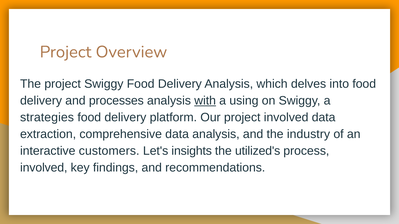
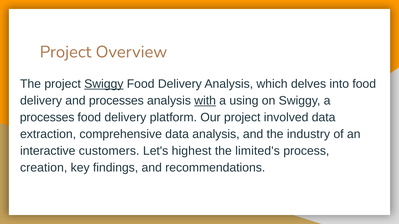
Swiggy underline: none -> present (104, 84)
strategies: strategies -> processes (47, 118)
insights: insights -> highest (192, 151)
utilized's: utilized's -> limited's (258, 151)
involved: involved -> creation (44, 168)
